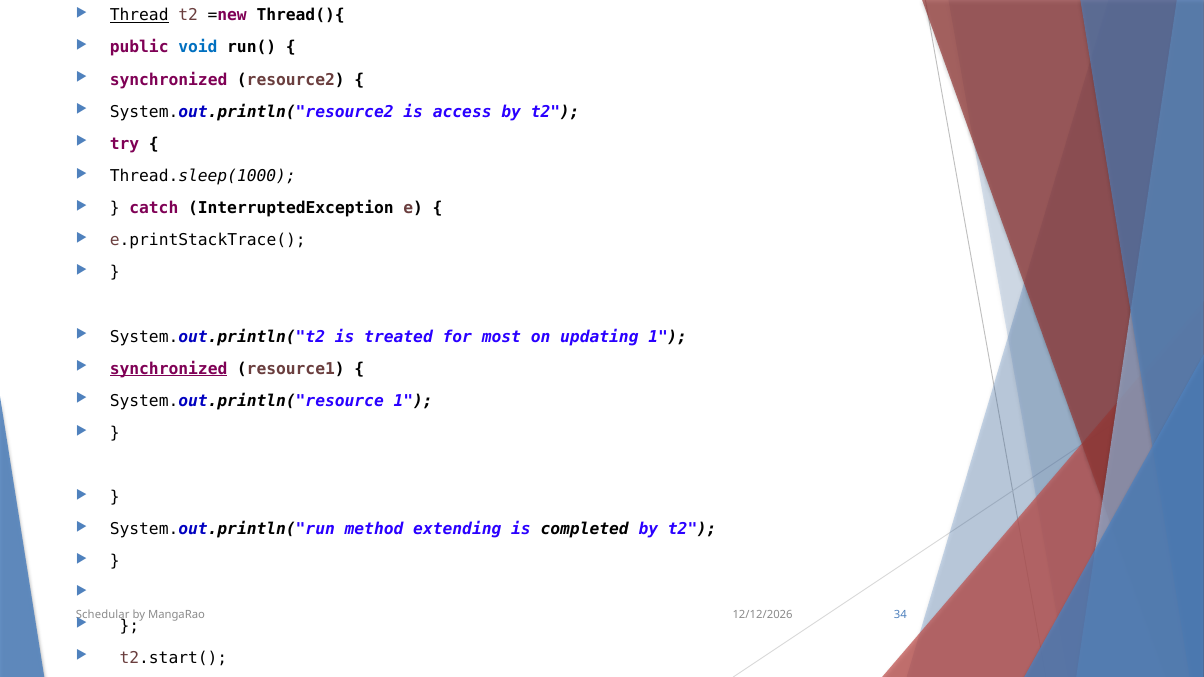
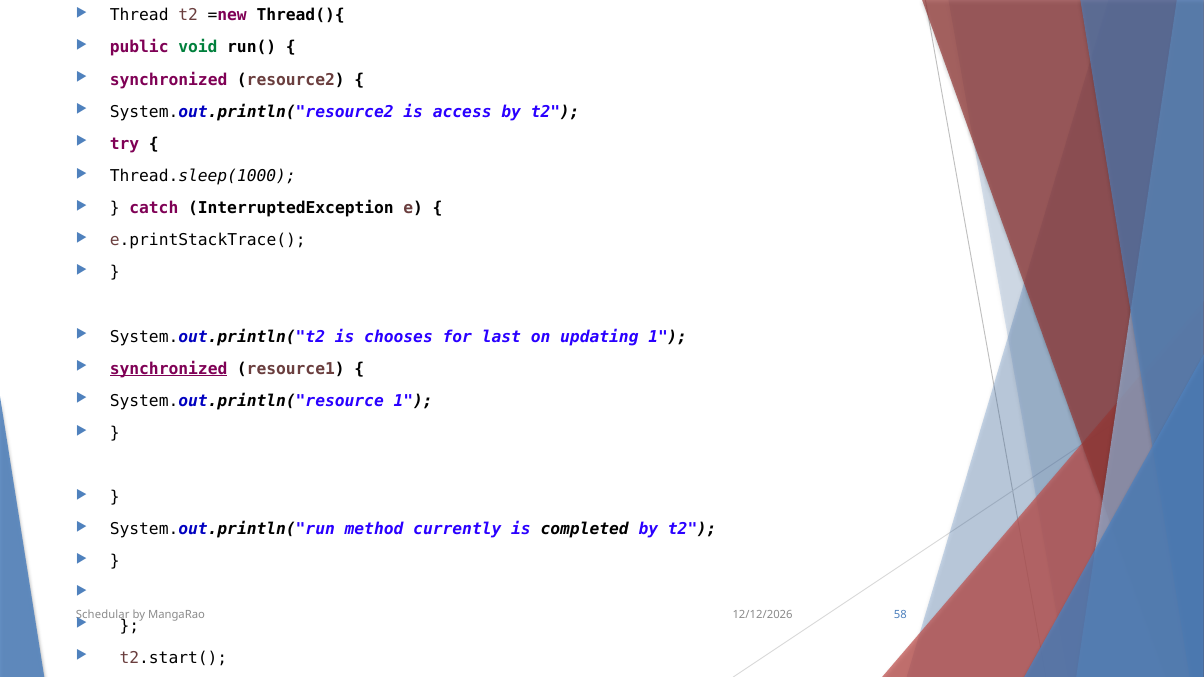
Thread underline: present -> none (139, 15)
void colour: blue -> green (198, 48)
treated: treated -> chooses (399, 337)
most: most -> last (501, 337)
extending: extending -> currently (457, 530)
34: 34 -> 58 (900, 614)
